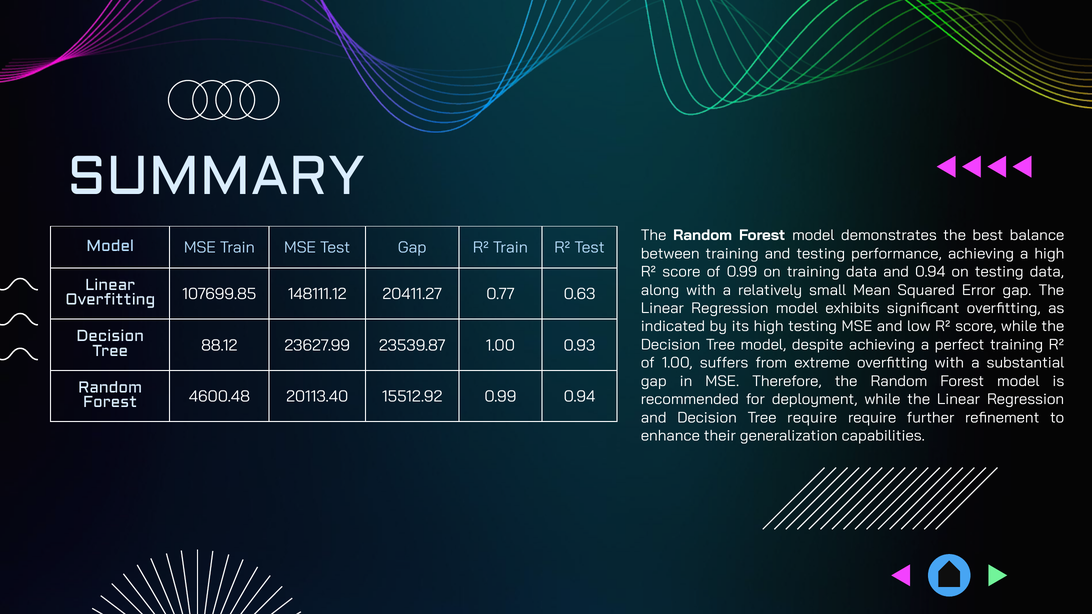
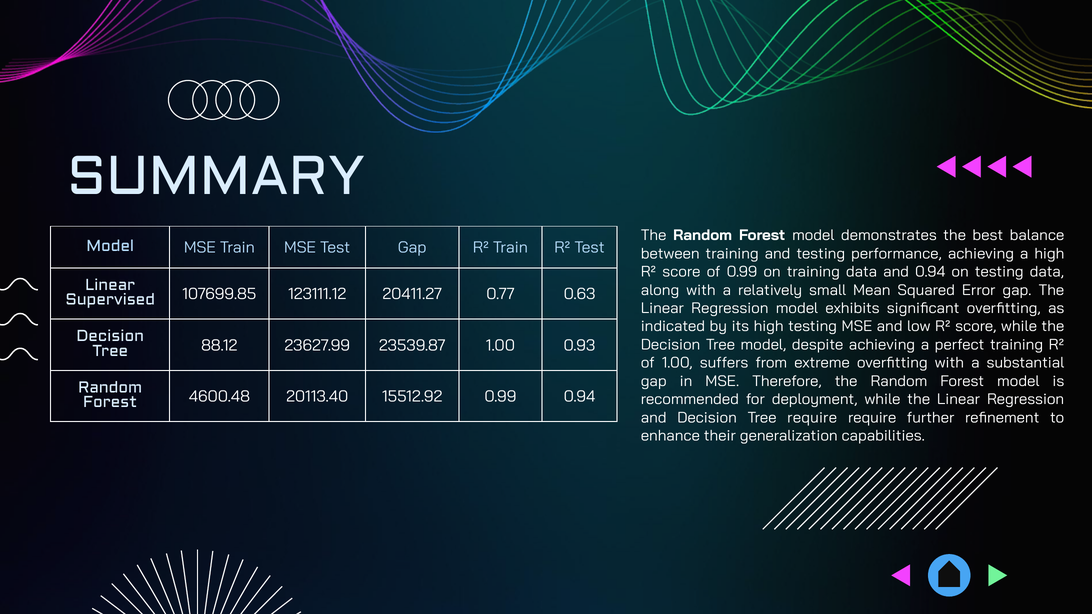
Overfitting: Overfitting -> Supervised (110, 300)
148111.12: 148111.12 -> 123111.12 (317, 294)
